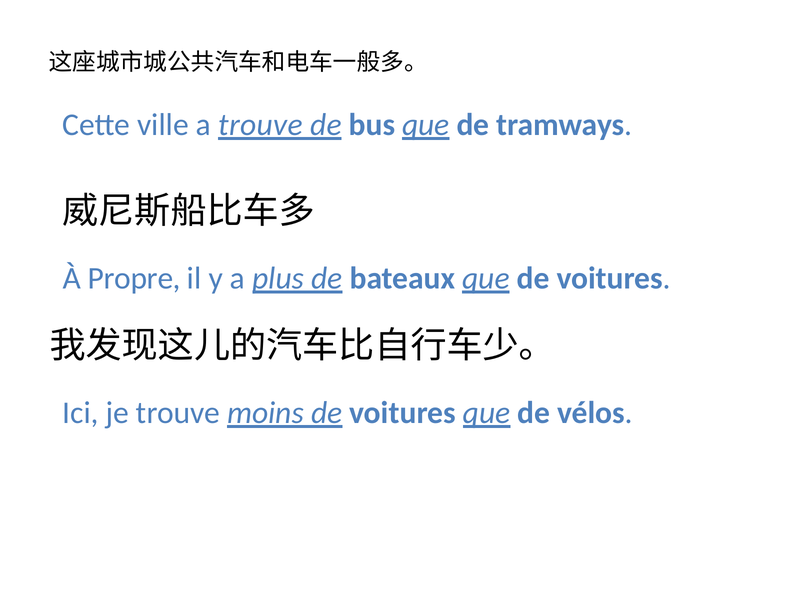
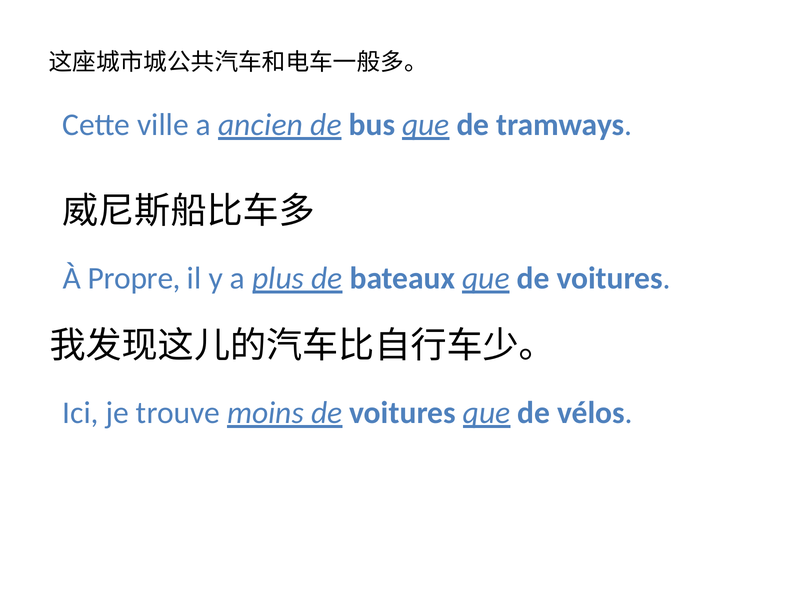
a trouve: trouve -> ancien (261, 125)
